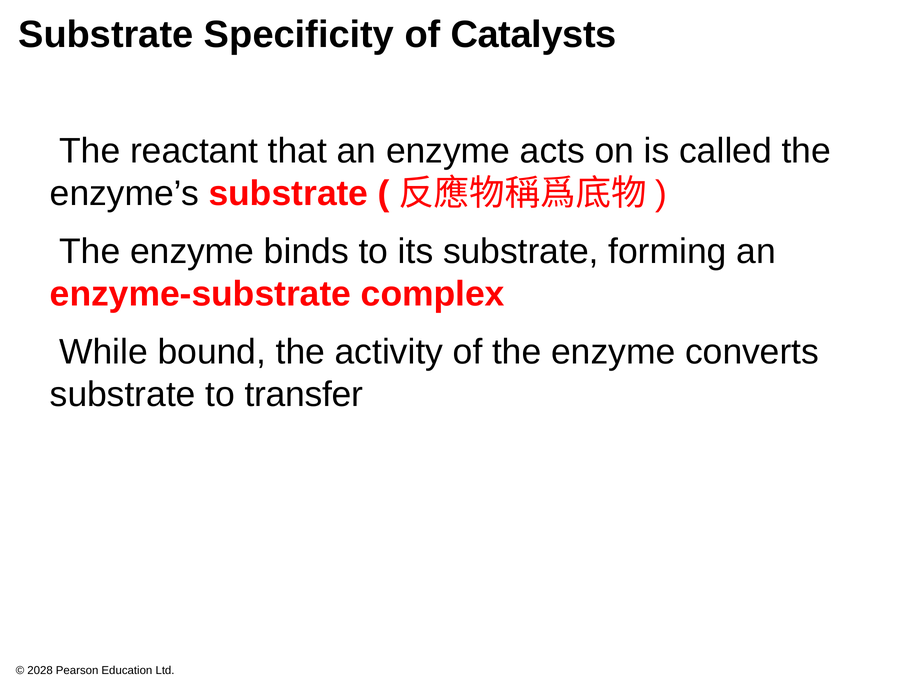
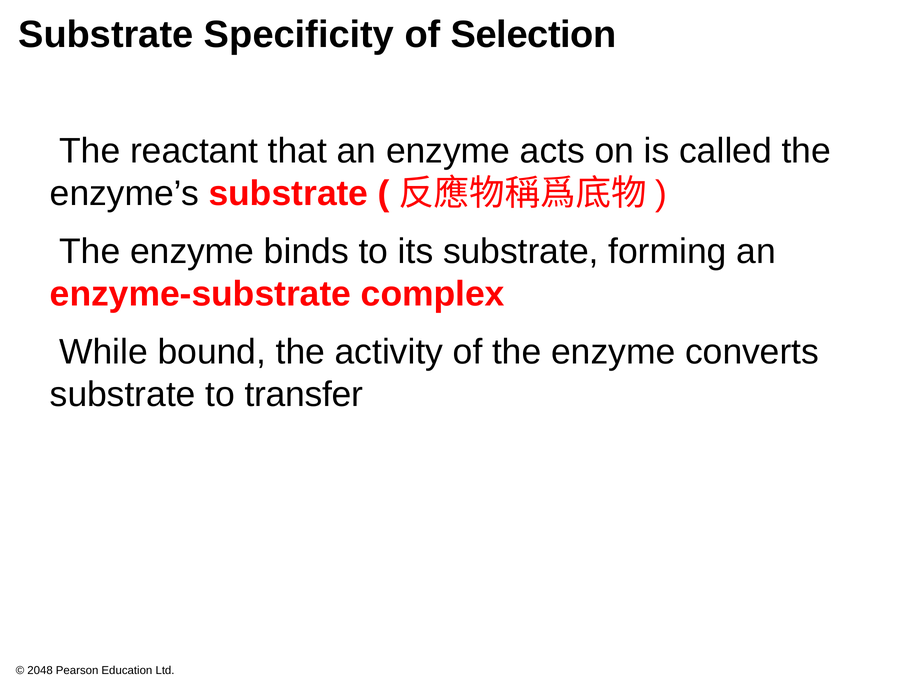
Catalysts: Catalysts -> Selection (534, 35)
2028: 2028 -> 2048 (40, 670)
